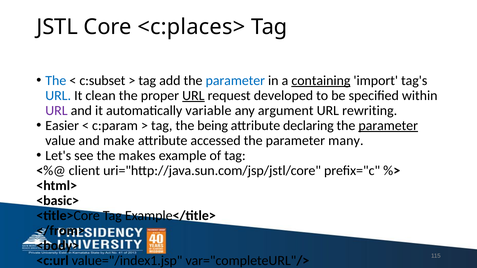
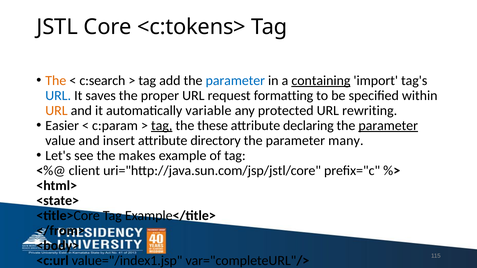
<c:places>: <c:places> -> <c:tokens> (192, 27)
The colour: blue -> orange (56, 81)
c:subset: c:subset -> c:search (102, 81)
clean: clean -> saves (101, 96)
URL underline: present -> none (193, 96)
developed: developed -> formatting (284, 96)
URL colour: purple -> orange (56, 111)
argument: argument -> protected (286, 111)
tag underline: none -> present (162, 126)
being: being -> these (213, 126)
make: make -> insert (119, 141)
accessed: accessed -> directory (216, 141)
<basic>: <basic> -> <state> (58, 201)
